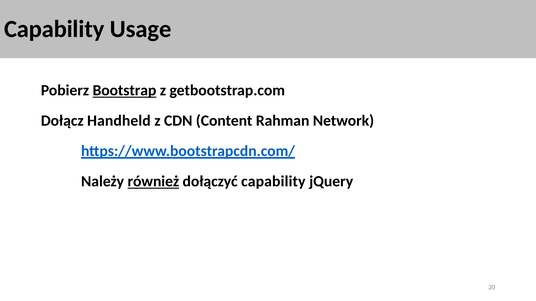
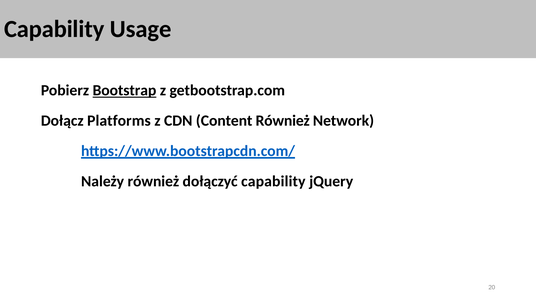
Handheld: Handheld -> Platforms (119, 121)
Content Rahman: Rahman -> Również (283, 121)
również underline: present -> none (153, 182)
